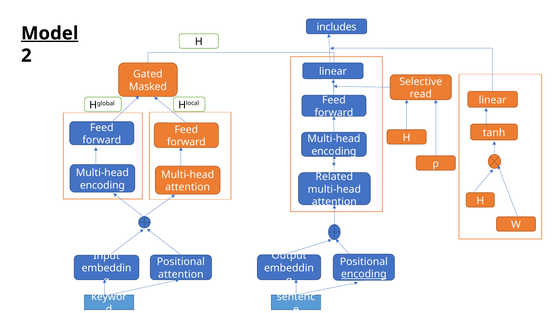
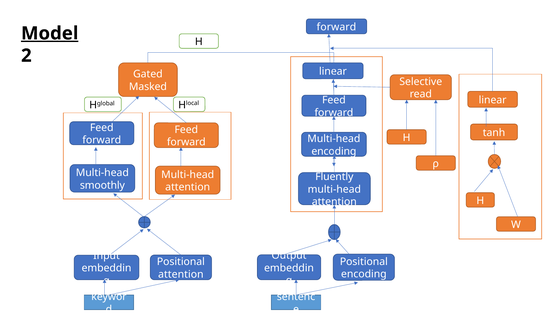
includes: includes -> forward (336, 27)
Related: Related -> Fluently (334, 177)
encoding: encoding -> smoothly (102, 185)
encoding underline: present -> none (364, 274)
